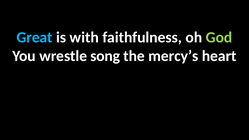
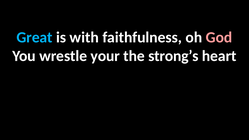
God colour: light green -> pink (219, 37)
song: song -> your (105, 56)
mercy’s: mercy’s -> strong’s (173, 56)
